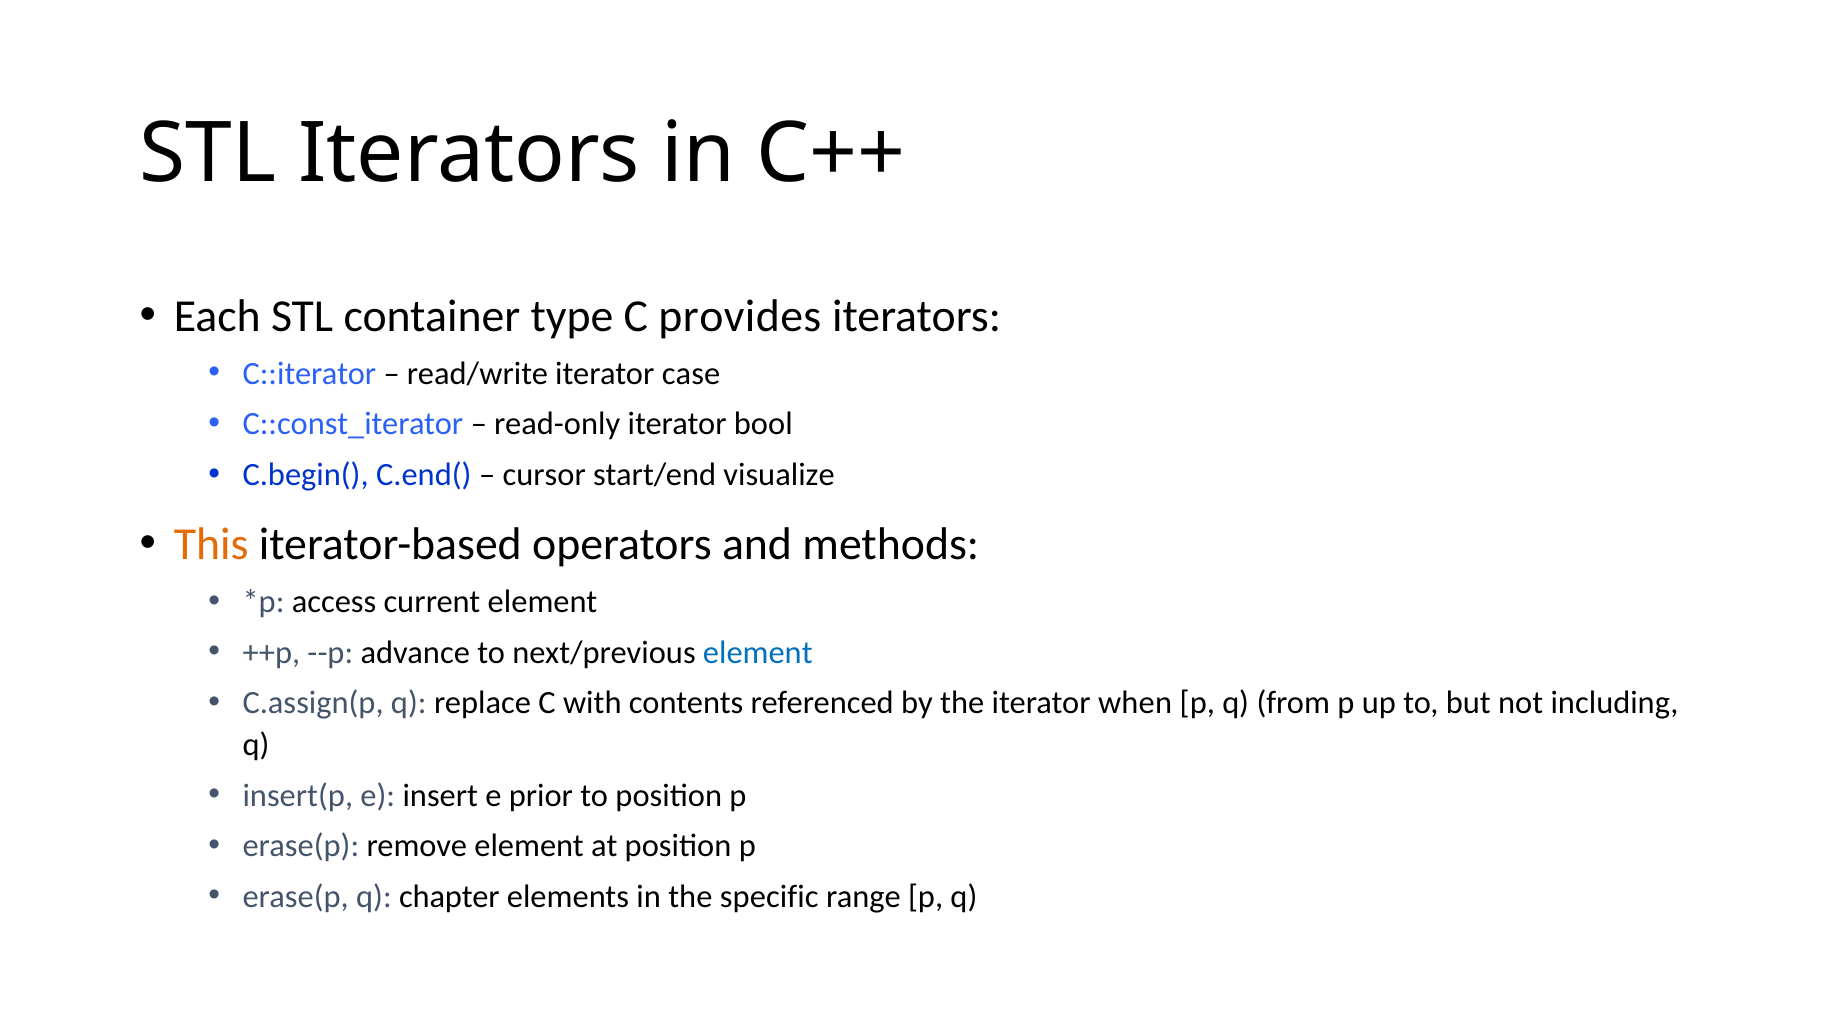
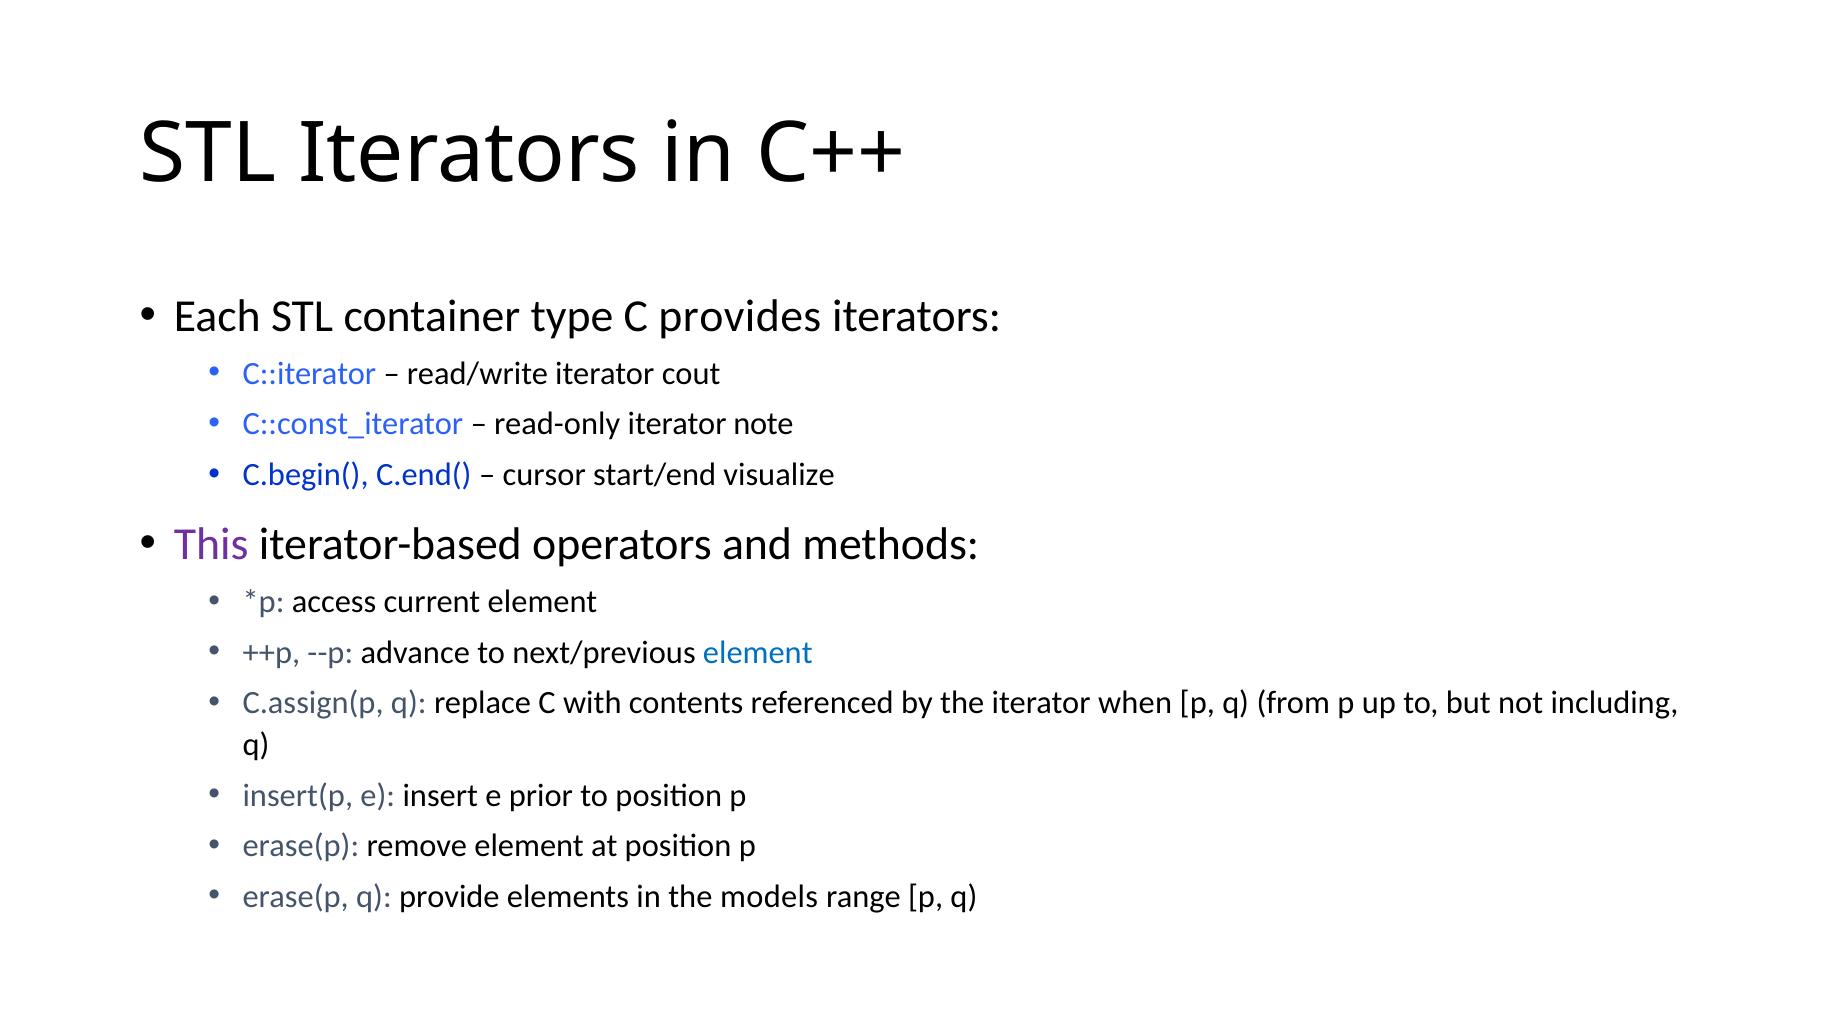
case: case -> cout (691, 374)
bool: bool -> note (764, 424)
This colour: orange -> purple (211, 544)
chapter: chapter -> provide (449, 897)
specific: specific -> models (769, 897)
